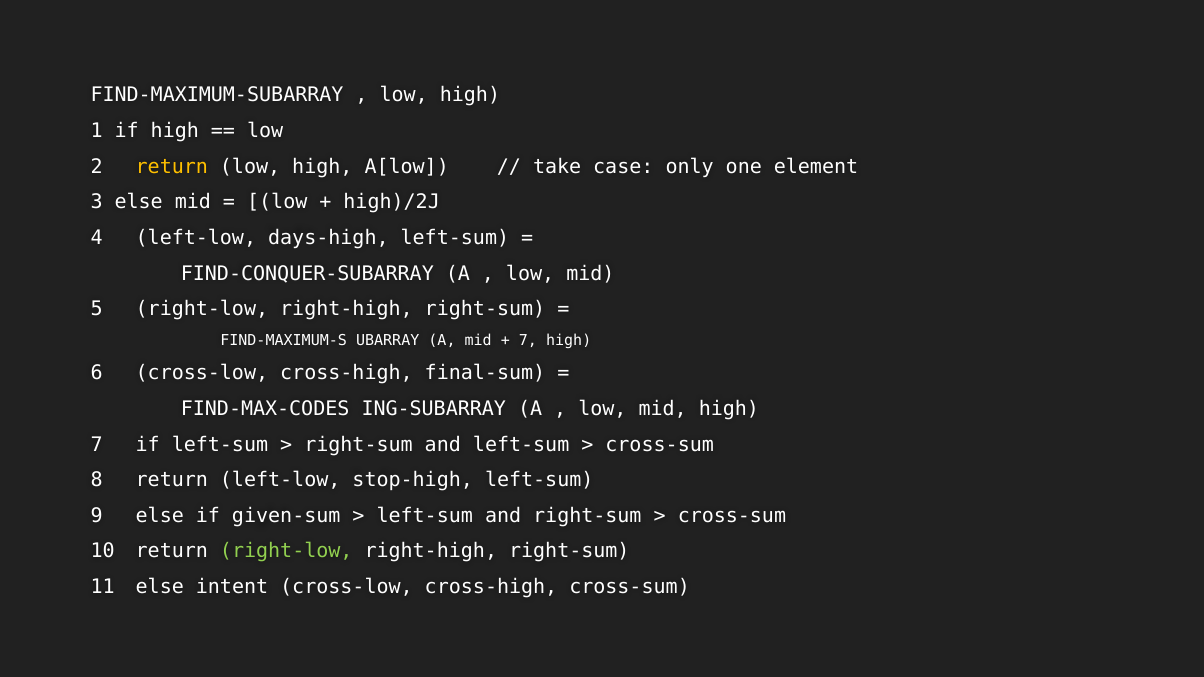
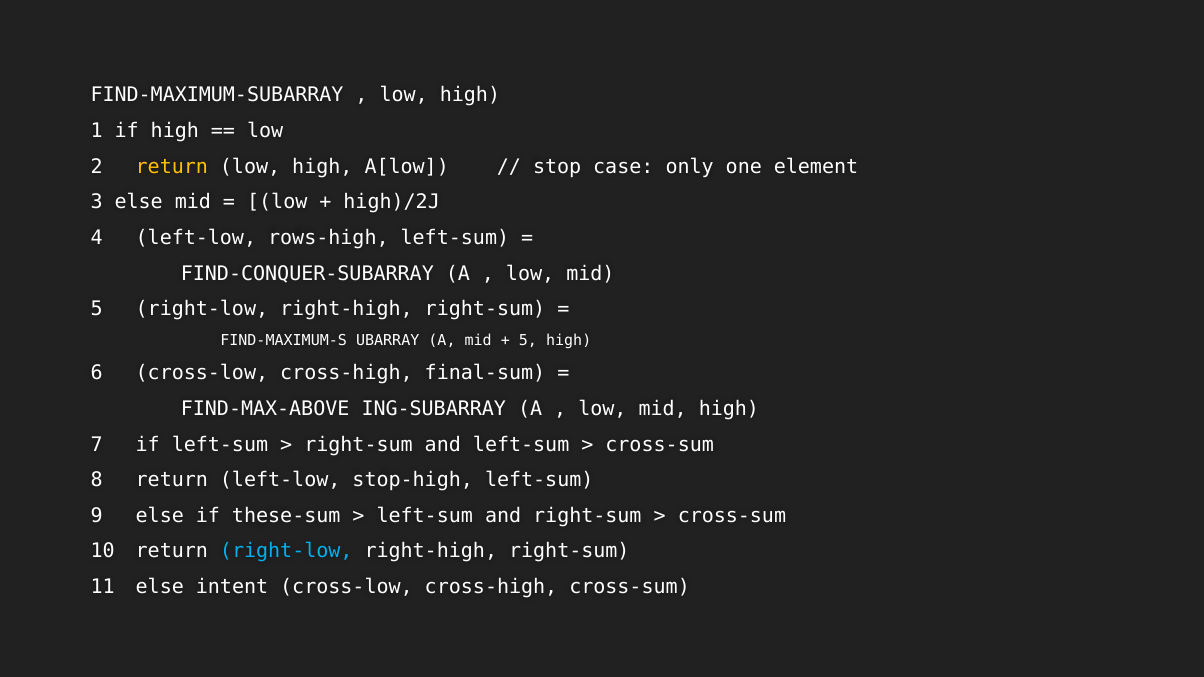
take: take -> stop (557, 167)
days-high: days-high -> rows-high (328, 238)
7: 7 -> 5 (528, 340)
FIND-MAX-CODES: FIND-MAX-CODES -> FIND-MAX-ABOVE (265, 409)
given-sum: given-sum -> these-sum (286, 516)
right-low colour: light green -> light blue (286, 551)
